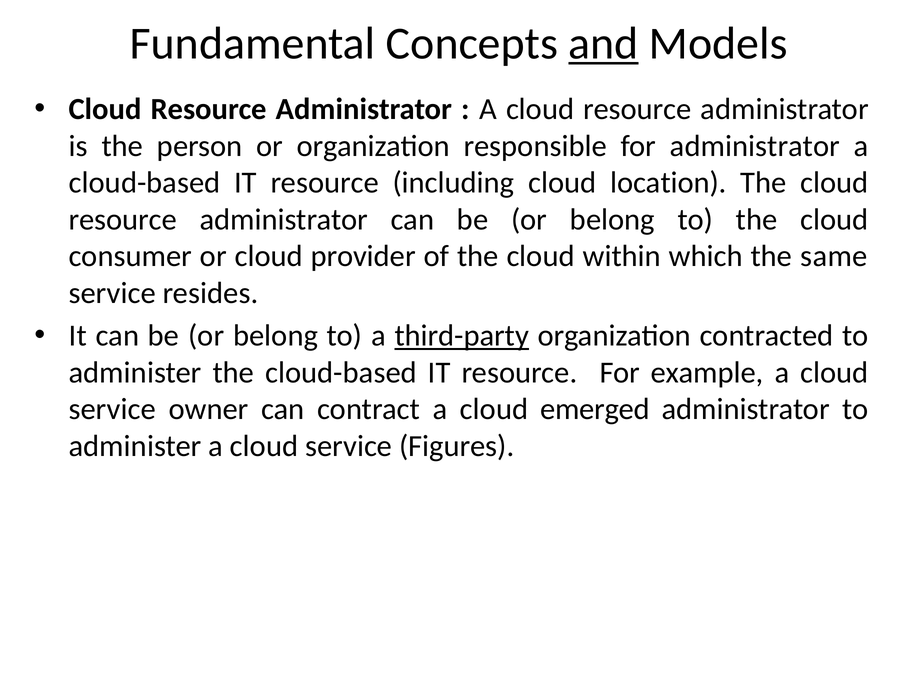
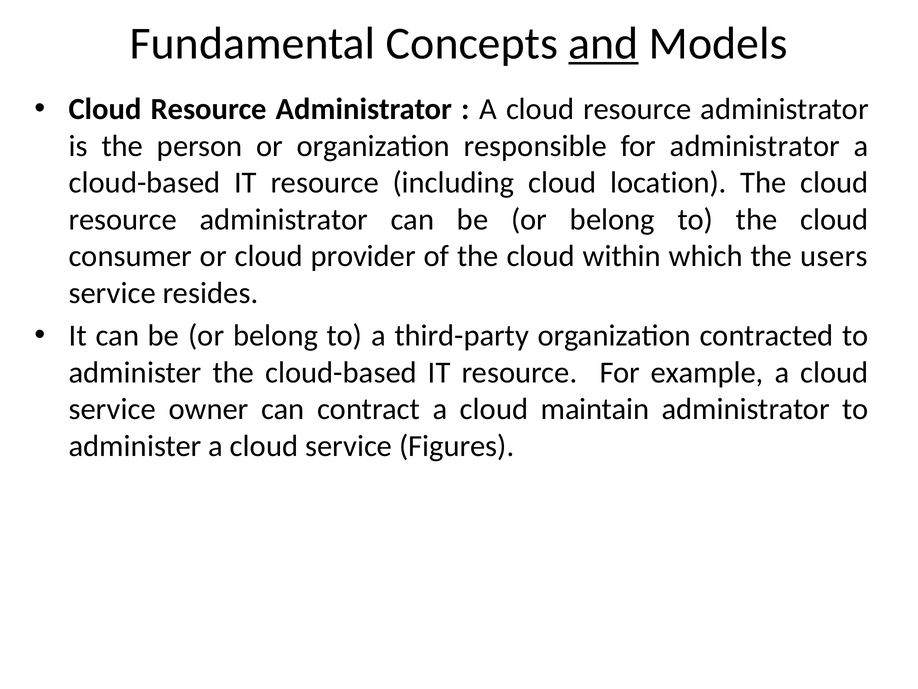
same: same -> users (834, 256)
third-party underline: present -> none (462, 336)
emerged: emerged -> maintain (595, 409)
